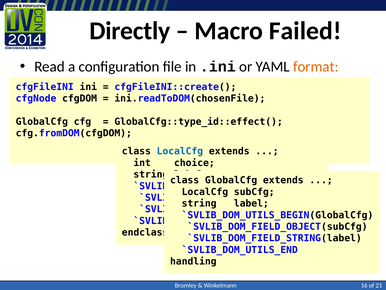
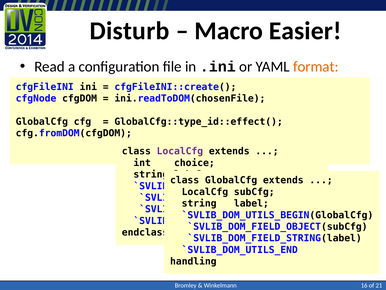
Directly: Directly -> Disturb (130, 31)
Failed: Failed -> Easier (305, 31)
LocalCfg colour: blue -> purple (180, 151)
